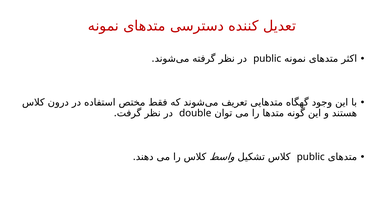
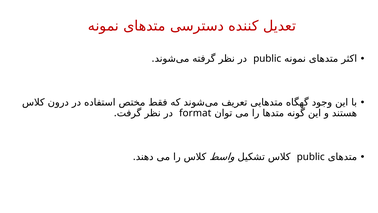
double: double -> format (195, 113)
